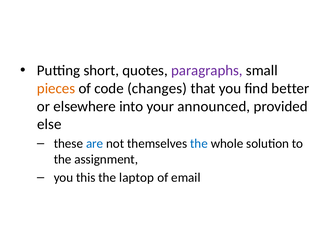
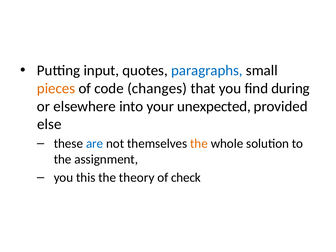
short: short -> input (101, 70)
paragraphs colour: purple -> blue (207, 70)
better: better -> during (291, 88)
announced: announced -> unexpected (214, 106)
the colour: blue -> orange (199, 144)
laptop: laptop -> theory (137, 178)
email: email -> check (186, 178)
